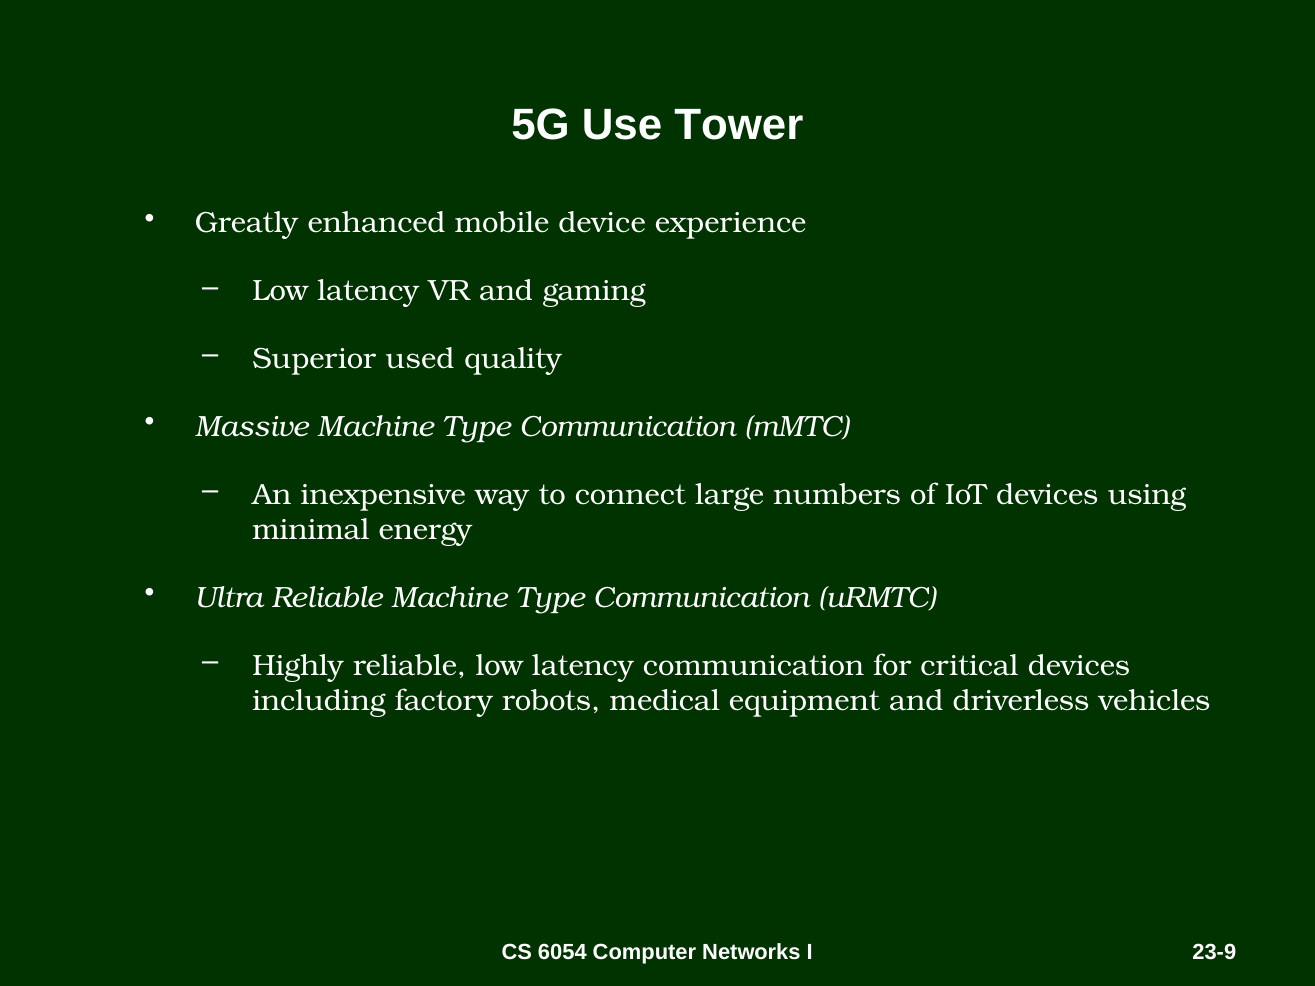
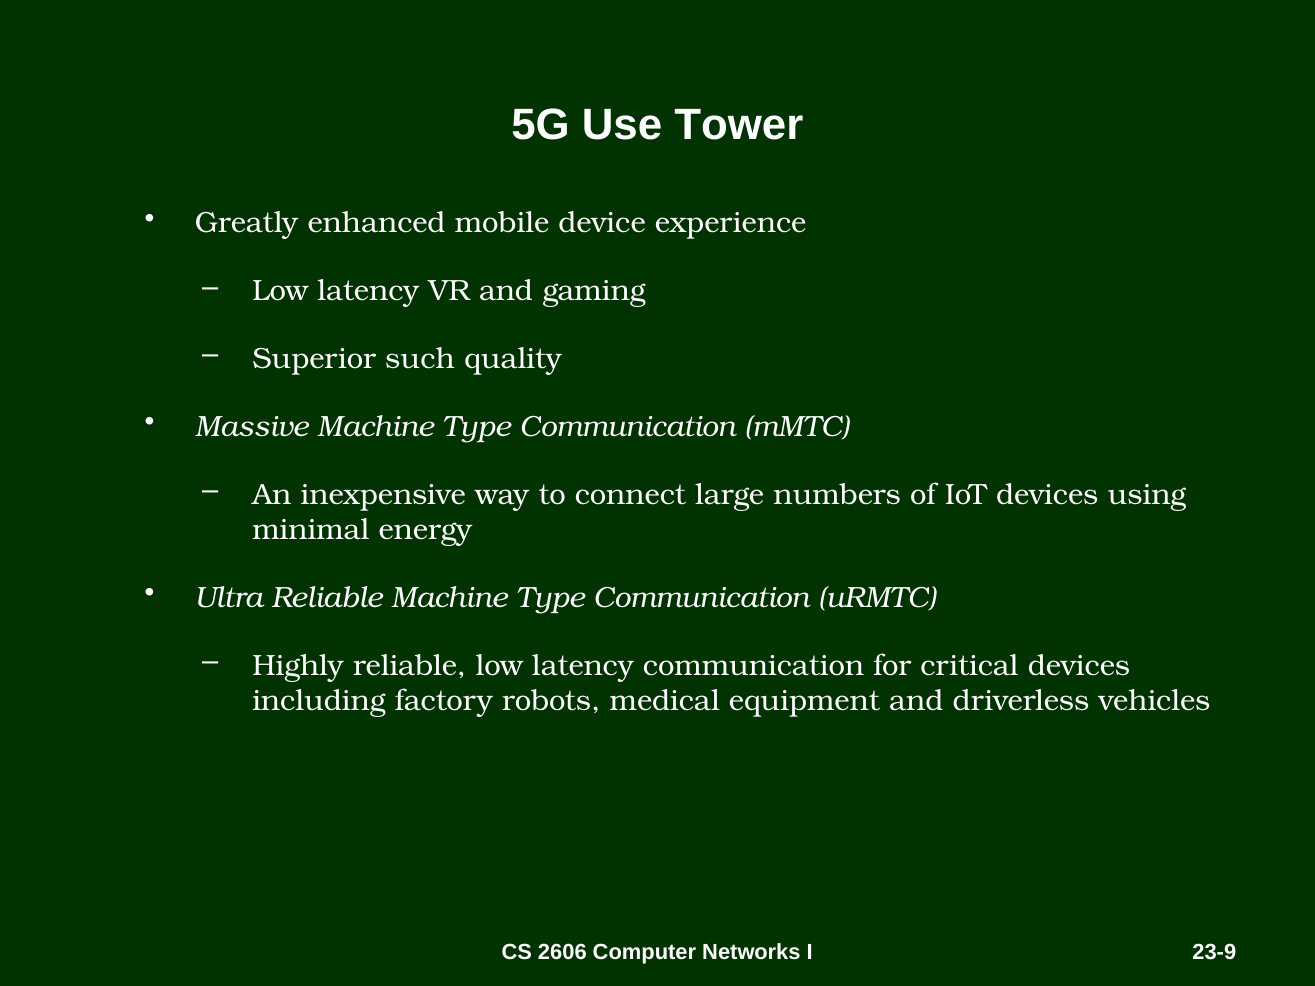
used: used -> such (420, 359)
6054: 6054 -> 2606 (562, 953)
